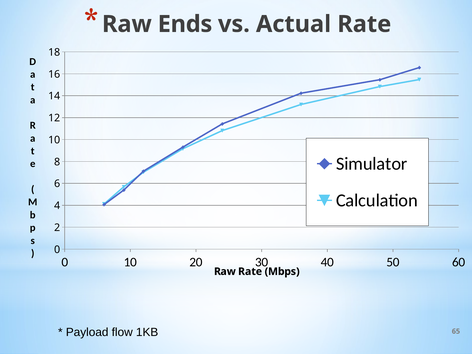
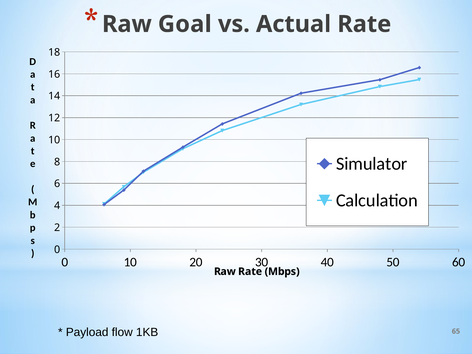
Ends: Ends -> Goal (185, 24)
